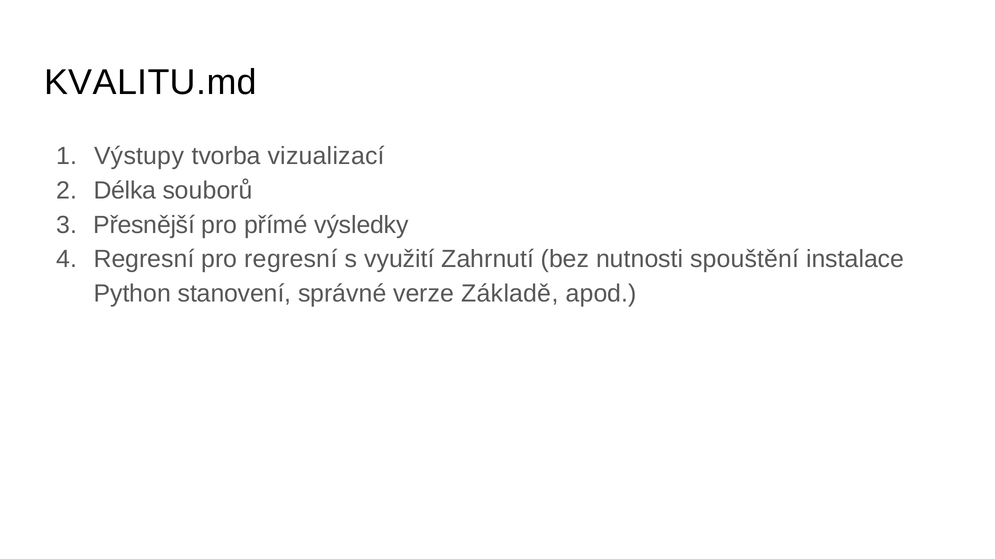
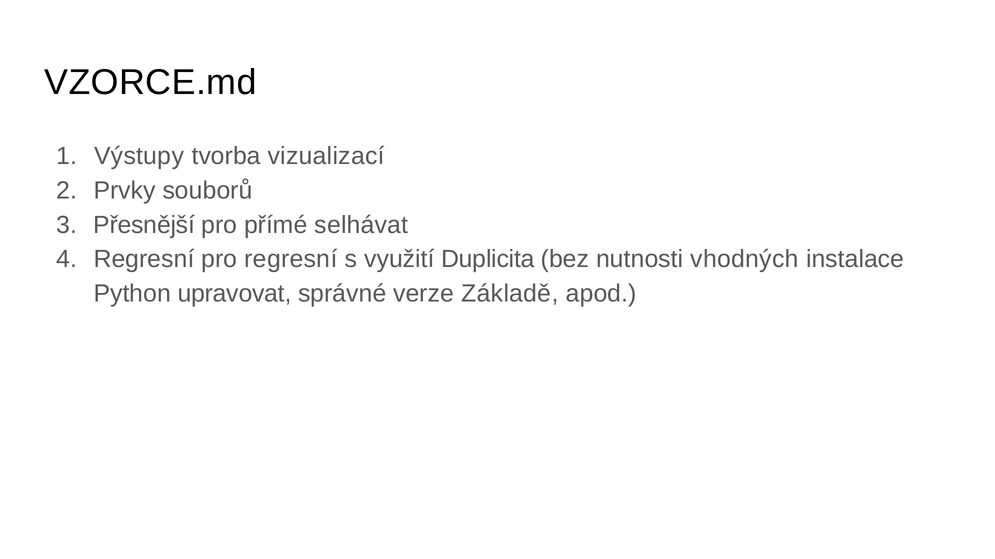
KVALITU.md: KVALITU.md -> VZORCE.md (150, 82)
Délka: Délka -> Prvky (125, 191)
výsledky: výsledky -> selhávat (361, 225)
Zahrnutí: Zahrnutí -> Duplicita (488, 259)
spouštění: spouštění -> vhodných (744, 259)
stanovení: stanovení -> upravovat (235, 294)
